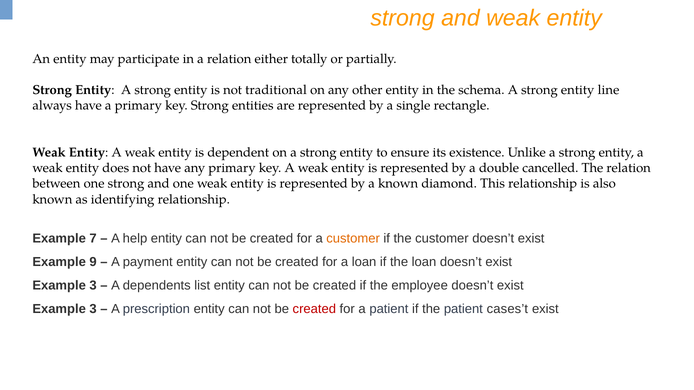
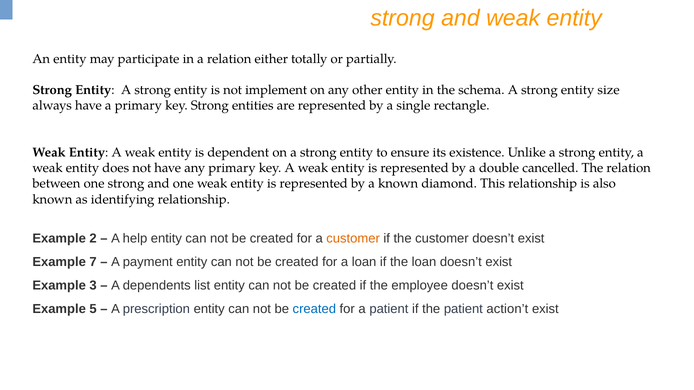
traditional: traditional -> implement (276, 90)
line: line -> size (609, 90)
7: 7 -> 2 (93, 239)
9: 9 -> 7 (93, 262)
3: 3 -> 5 (93, 309)
created colour: red -> blue (314, 309)
cases’t: cases’t -> action’t (507, 309)
